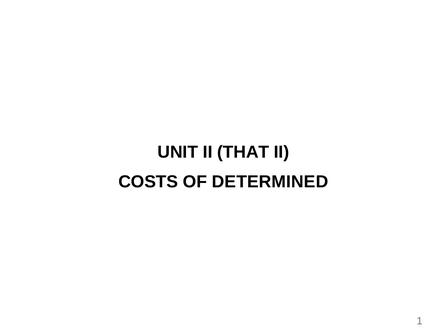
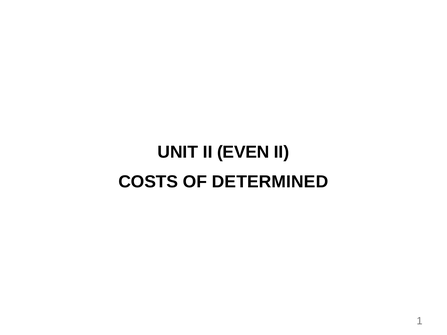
THAT: THAT -> EVEN (243, 152)
